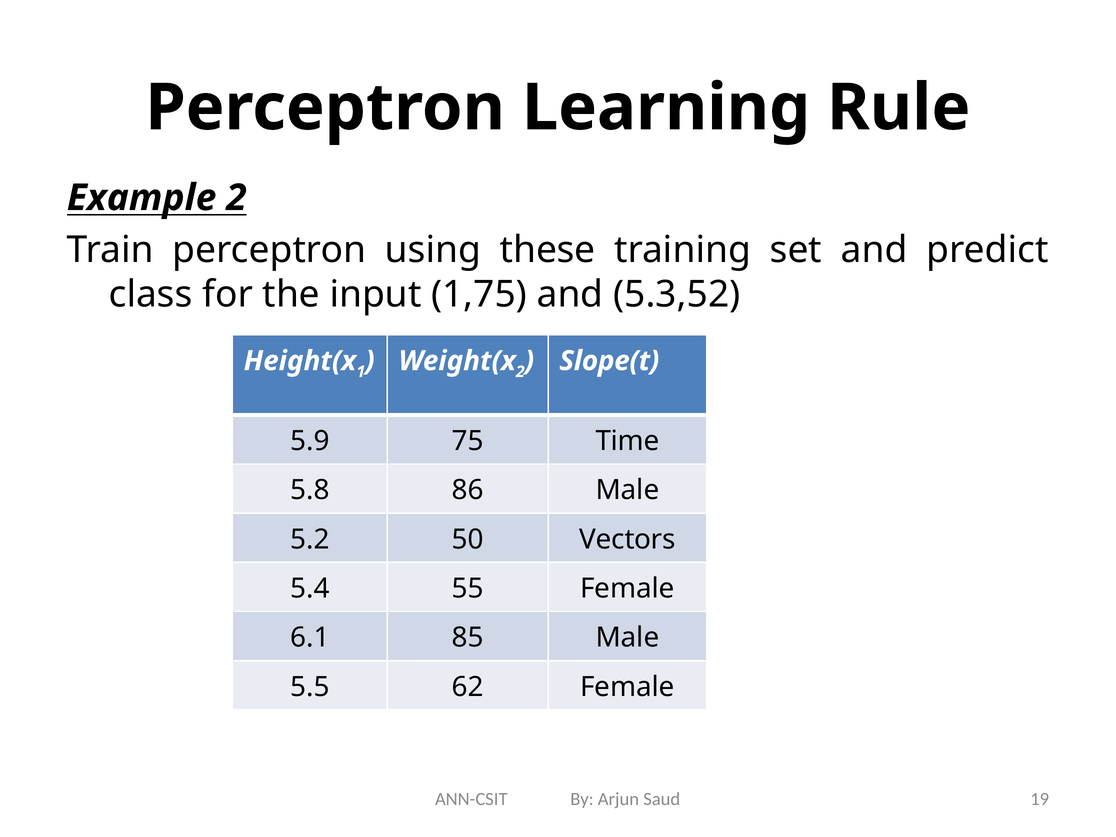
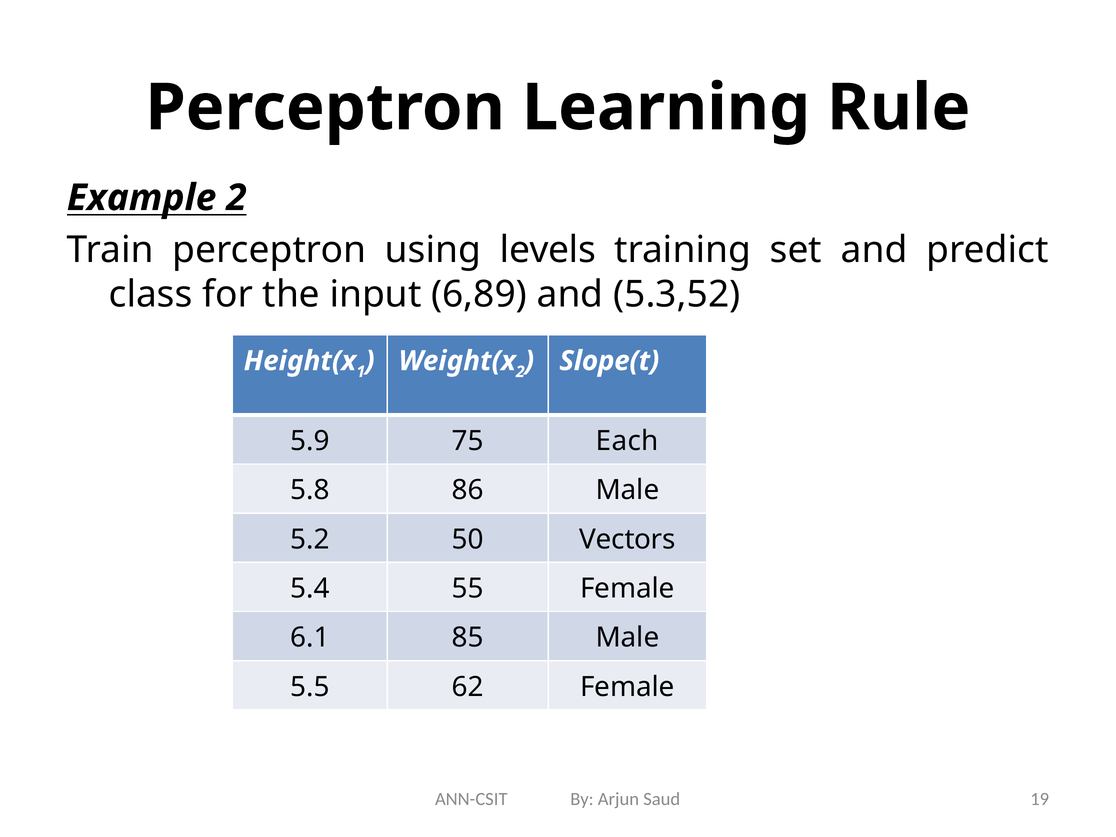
these: these -> levels (548, 250)
1,75: 1,75 -> 6,89 (479, 295)
Time: Time -> Each (627, 441)
